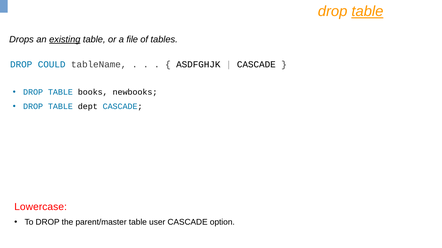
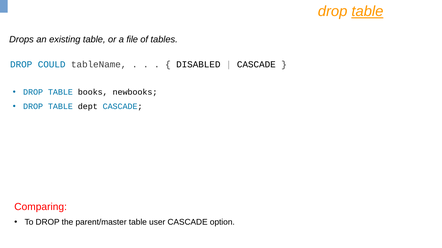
existing underline: present -> none (65, 40)
ASDFGHJK: ASDFGHJK -> DISABLED (198, 65)
Lowercase: Lowercase -> Comparing (41, 207)
